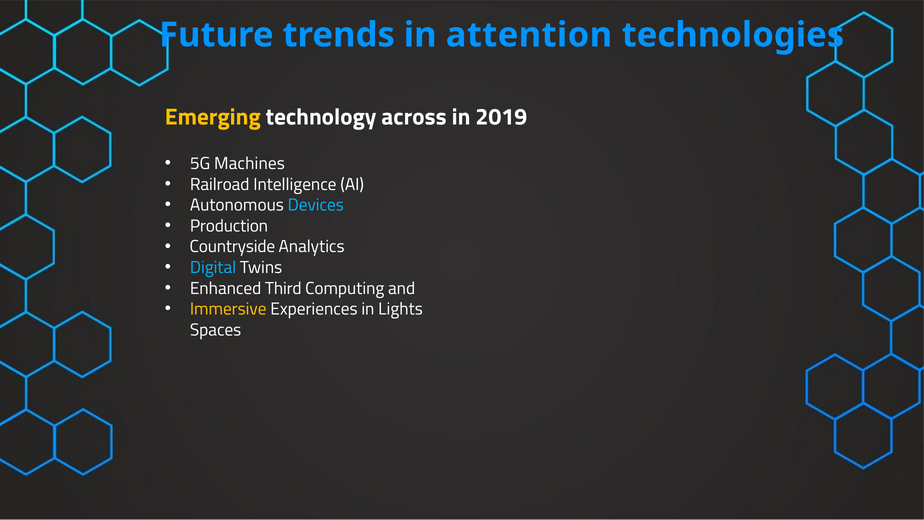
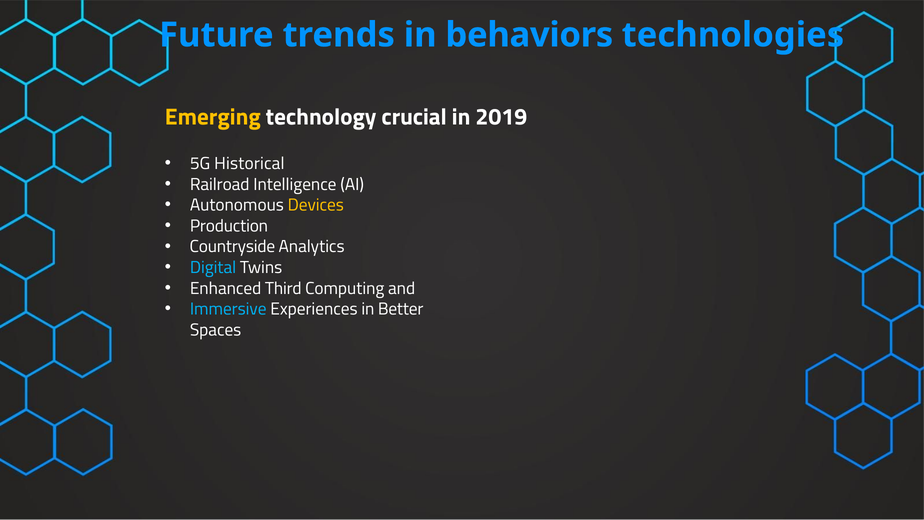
attention: attention -> behaviors (529, 35)
across: across -> crucial (414, 117)
Machines: Machines -> Historical (249, 163)
Devices colour: light blue -> yellow (316, 205)
Immersive colour: yellow -> light blue (228, 309)
Lights: Lights -> Better (401, 309)
